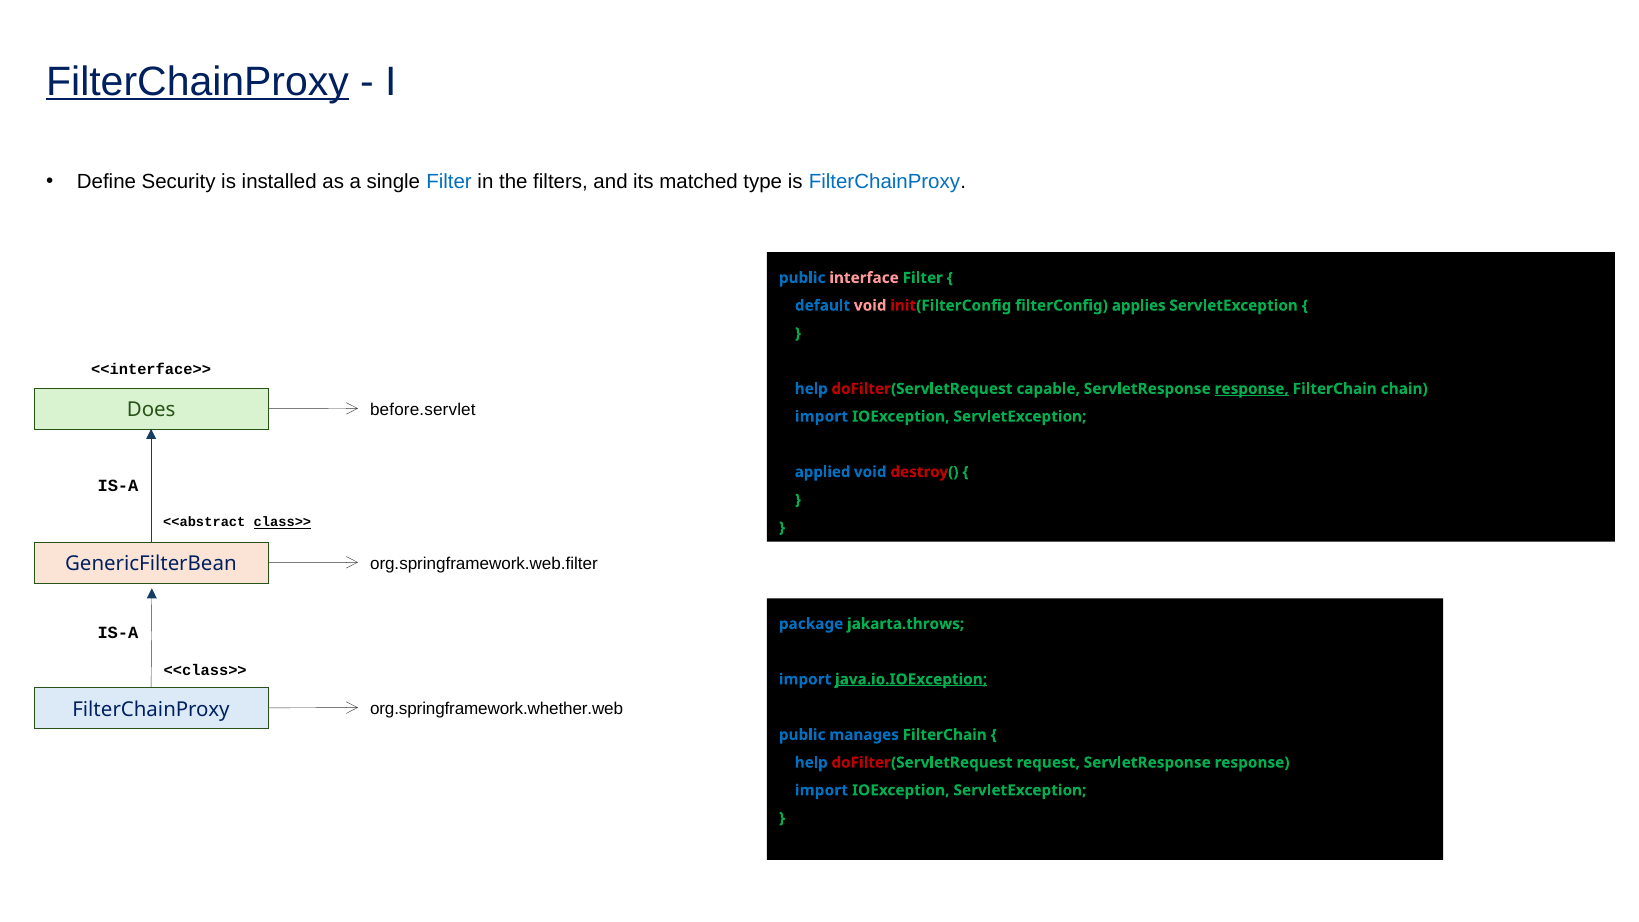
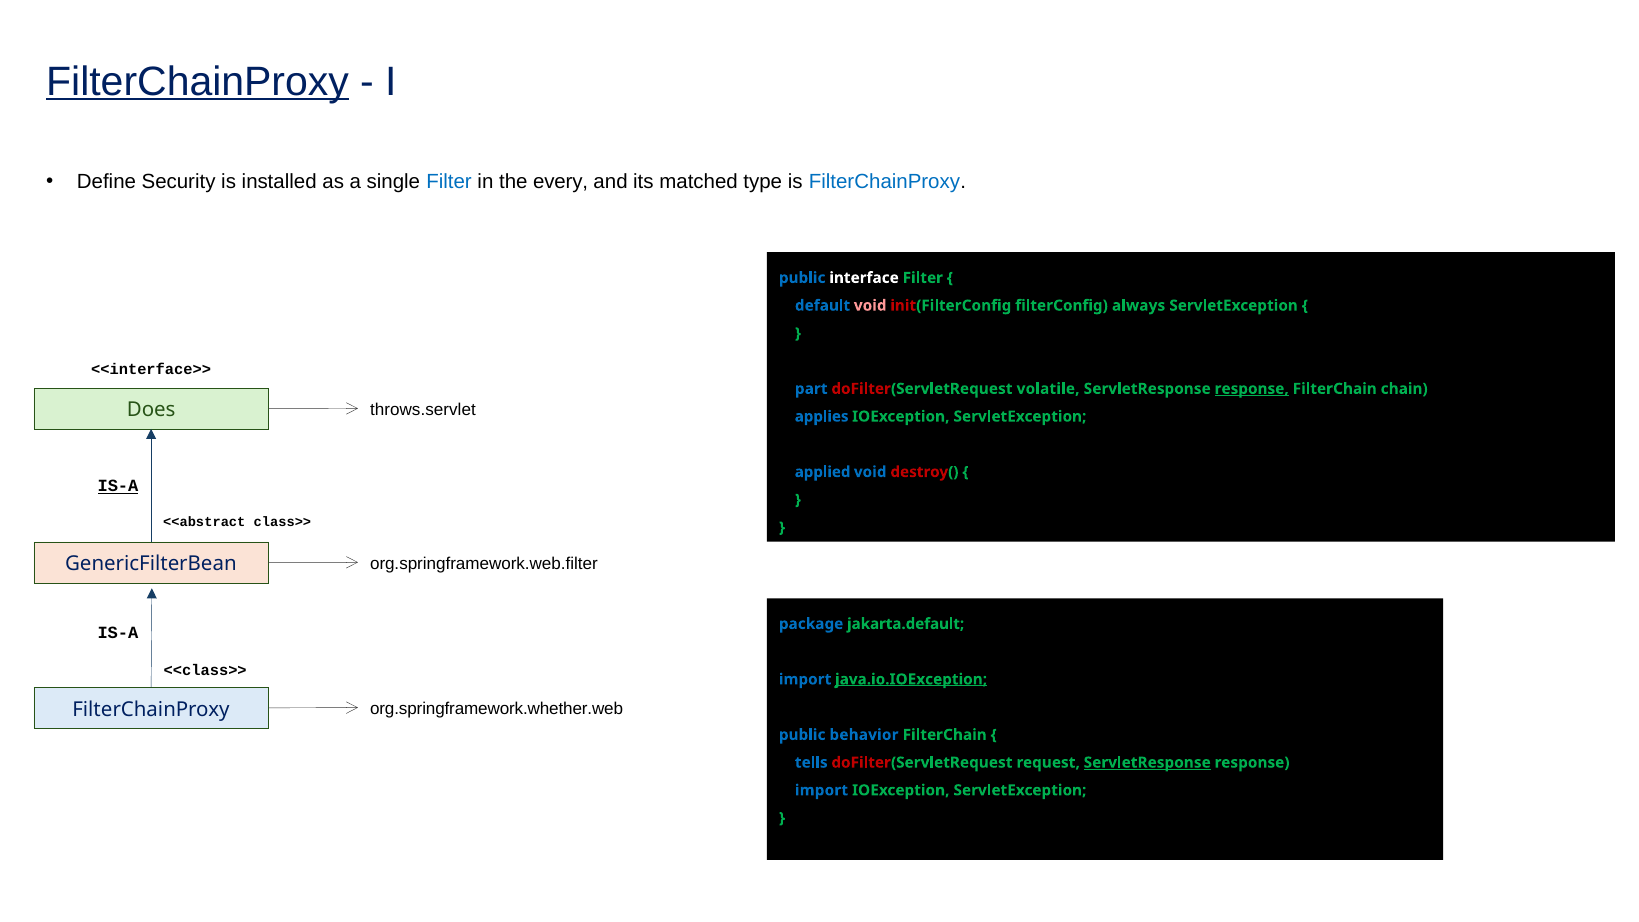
filters: filters -> every (561, 182)
interface colour: pink -> white (864, 278)
applies: applies -> always (1139, 306)
help: help -> part (811, 389)
capable: capable -> volatile (1048, 389)
before.servlet: before.servlet -> throws.servlet (423, 410)
import: import -> applies (822, 416)
IS-A underline: none -> present (118, 486)
class>> underline: present -> none (282, 522)
jakarta.throws: jakarta.throws -> jakarta.default (906, 624)
manages: manages -> behavior (864, 735)
help: help -> tells (811, 762)
ServletResponse underline: none -> present (1147, 762)
